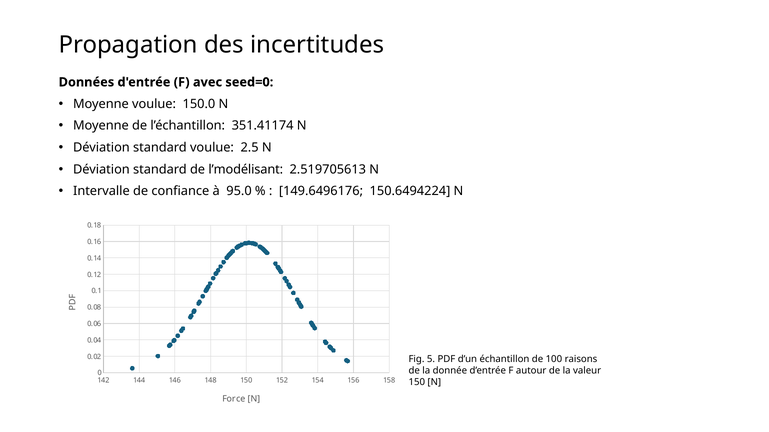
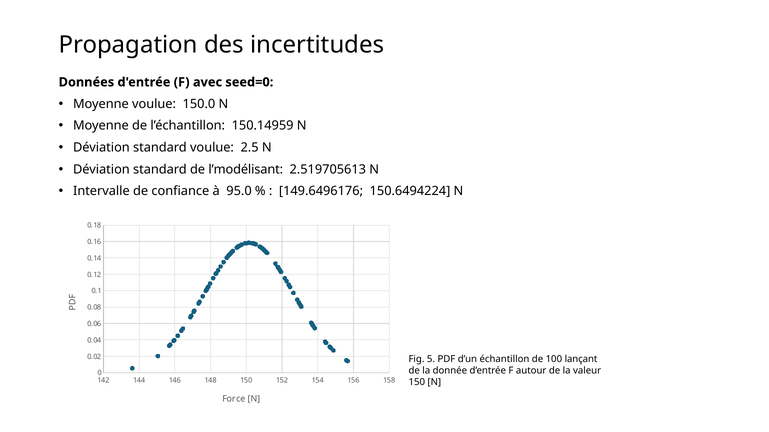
351.41174: 351.41174 -> 150.14959 (263, 126)
raisons: raisons -> lançant (581, 360)
